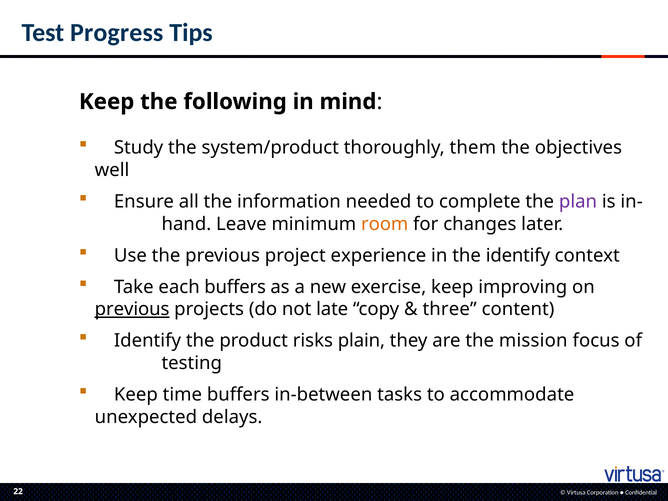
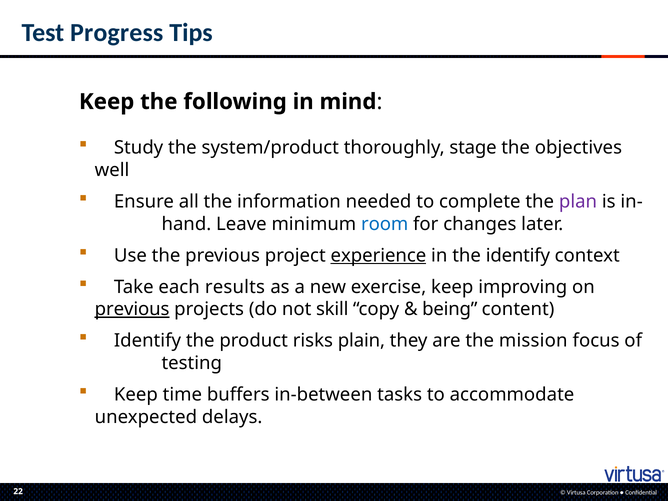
them: them -> stage (473, 148)
room colour: orange -> blue (385, 224)
experience underline: none -> present (378, 255)
each buffers: buffers -> results (235, 287)
late: late -> skill (332, 309)
three: three -> being (450, 309)
